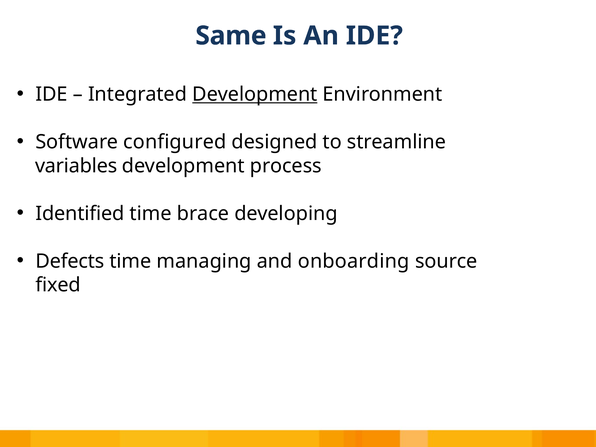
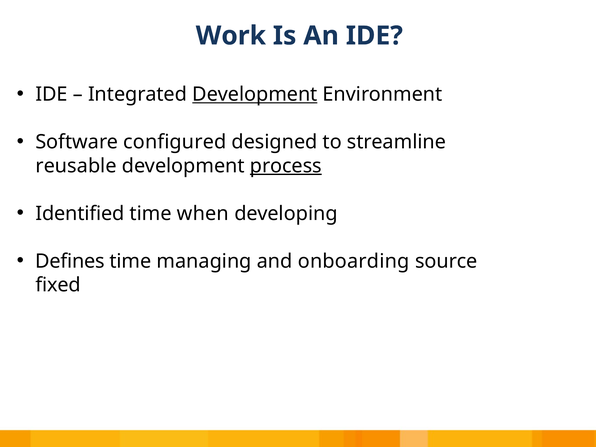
Same: Same -> Work (231, 36)
variables: variables -> reusable (76, 166)
process underline: none -> present (286, 166)
brace: brace -> when (203, 214)
Defects: Defects -> Defines (70, 261)
